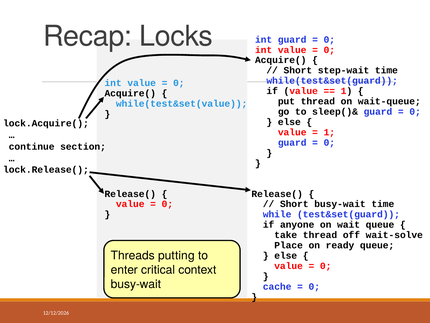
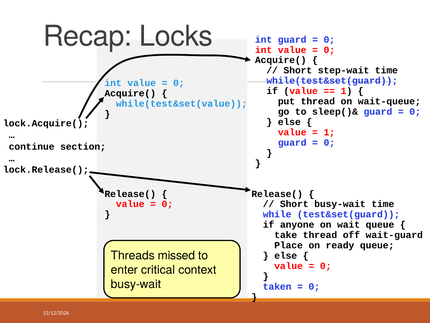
wait-solve: wait-solve -> wait-guard (394, 235)
putting: putting -> missed (177, 255)
cache: cache -> taken (277, 286)
